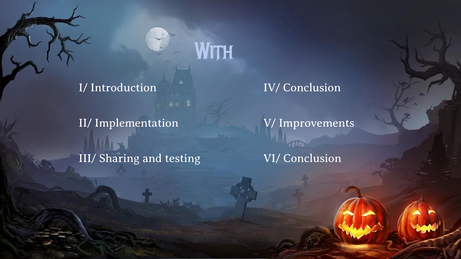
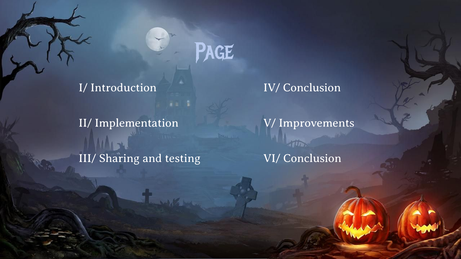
With: With -> Page (214, 51)
